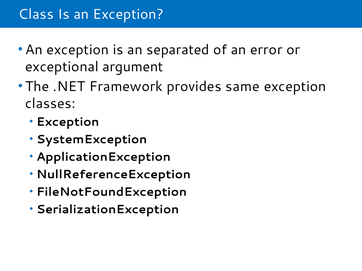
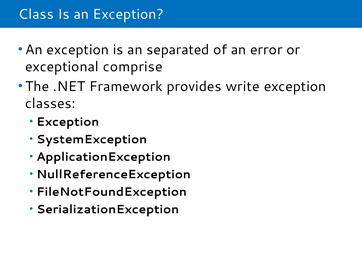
argument: argument -> comprise (133, 67)
same: same -> write (243, 87)
